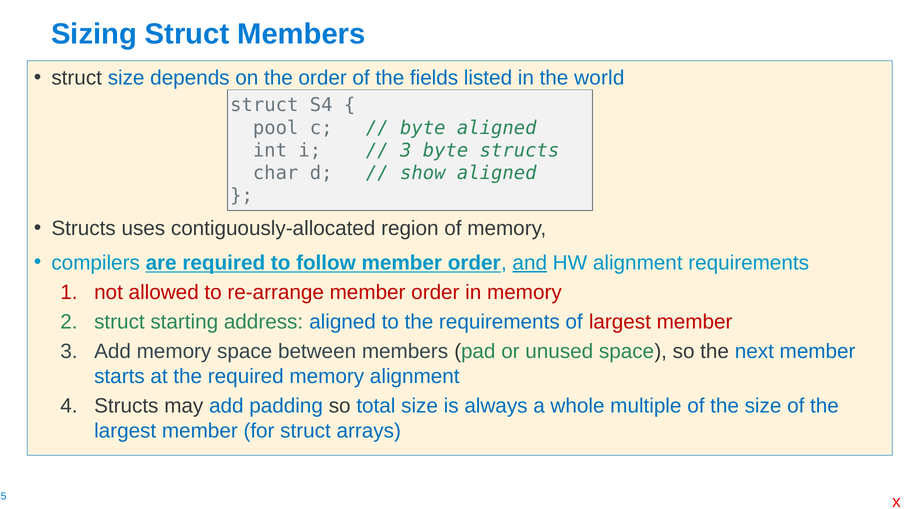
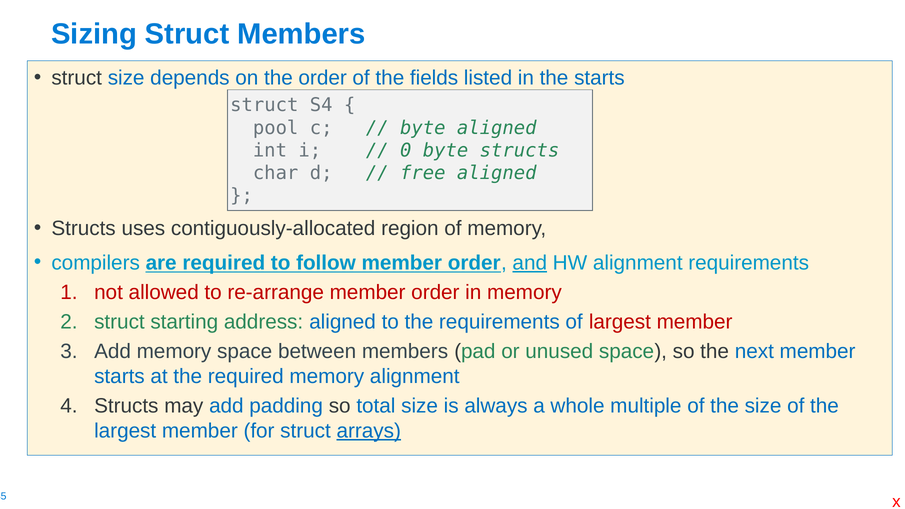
the world: world -> starts (599, 78)
3: 3 -> 0 (406, 150)
show: show -> free (423, 173)
arrays underline: none -> present (369, 431)
